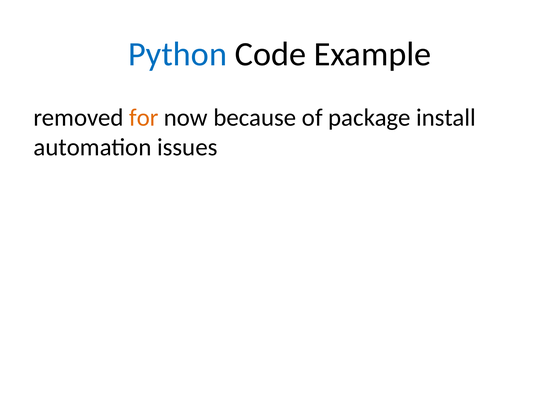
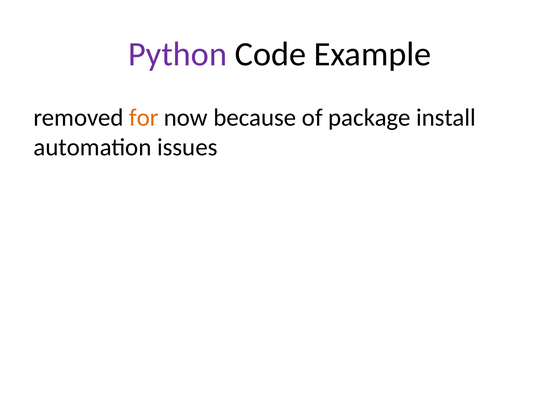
Python colour: blue -> purple (178, 54)
